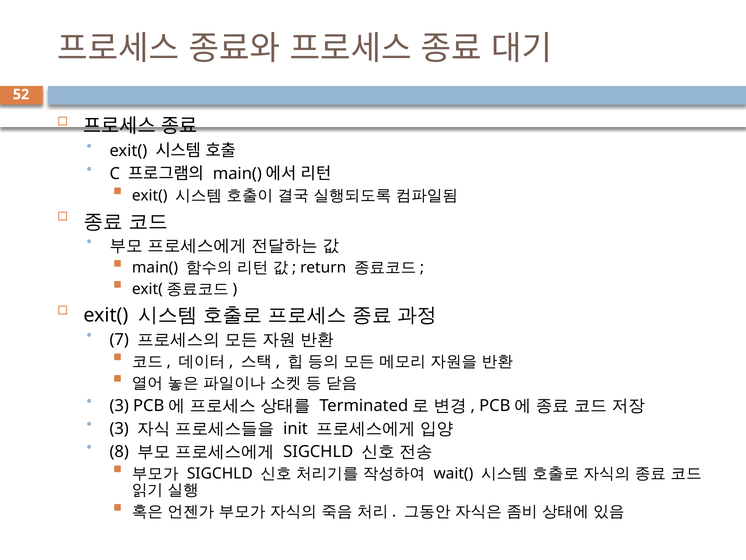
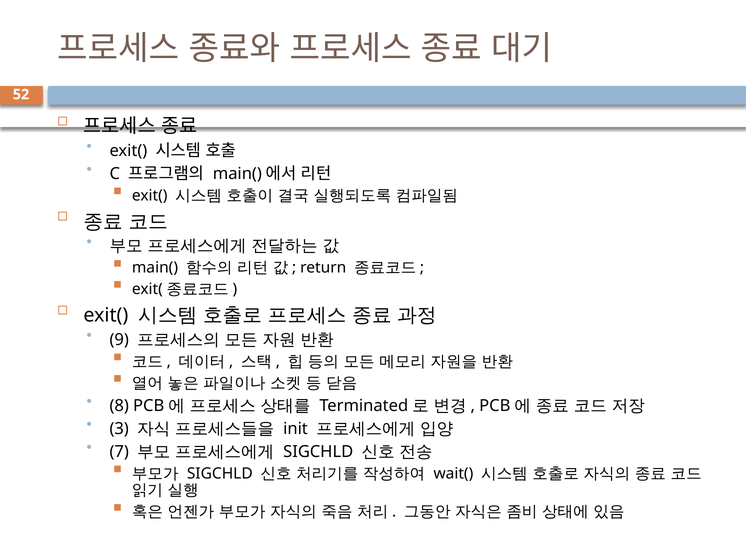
7: 7 -> 9 (119, 339)
3: 3 -> 8 (119, 405)
8: 8 -> 7 (119, 451)
